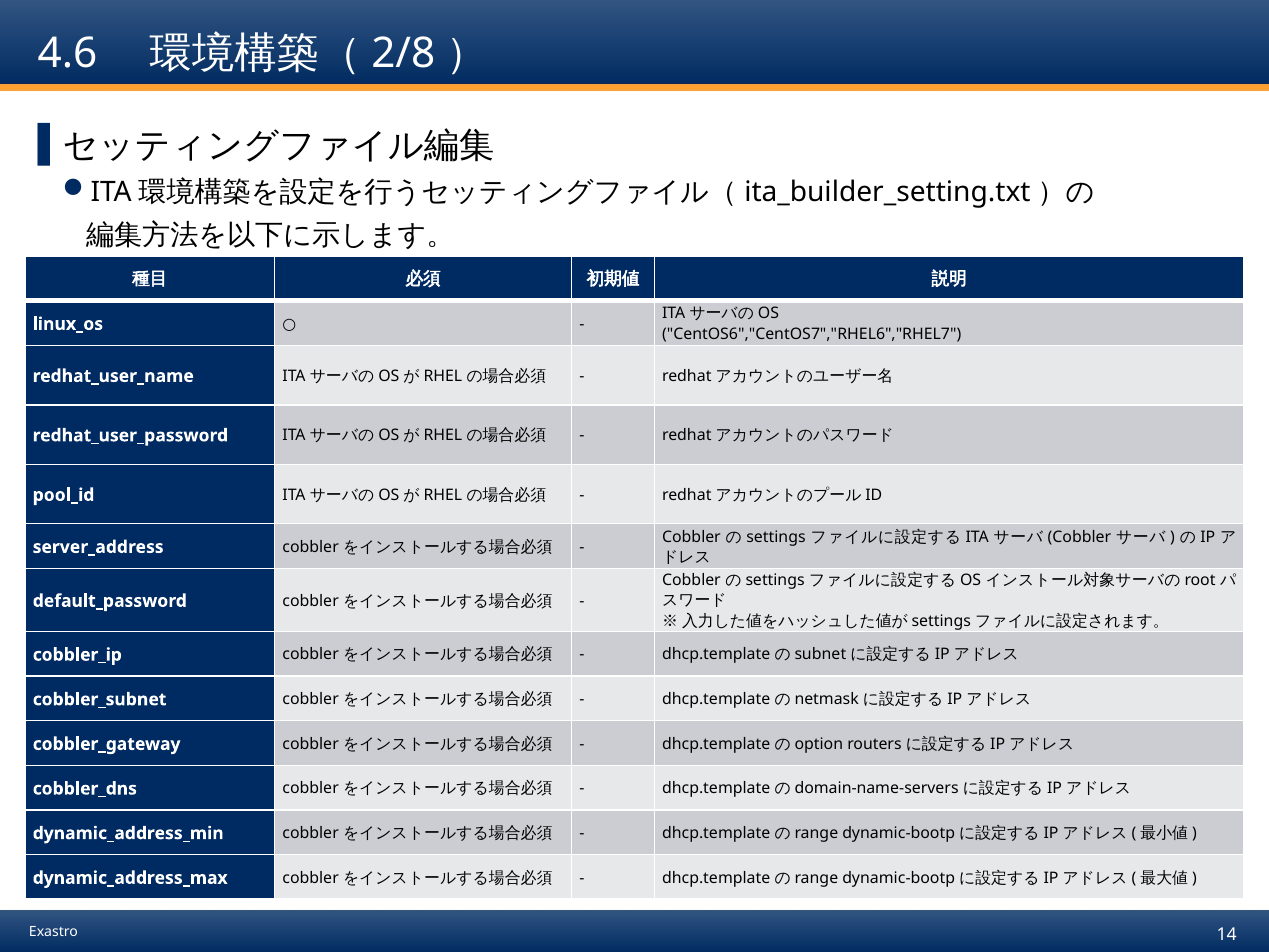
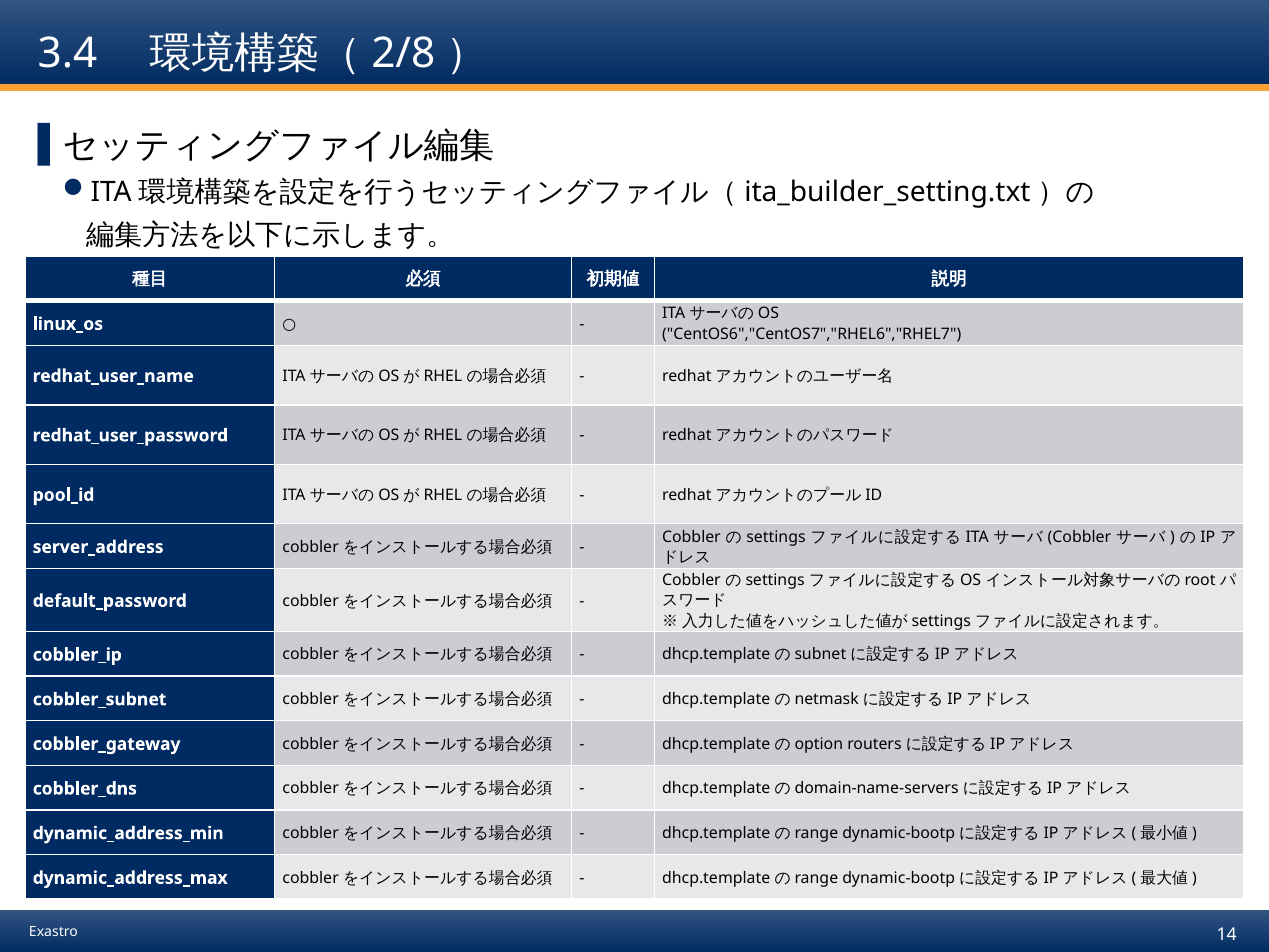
4.6: 4.6 -> 3.4 (67, 54)
